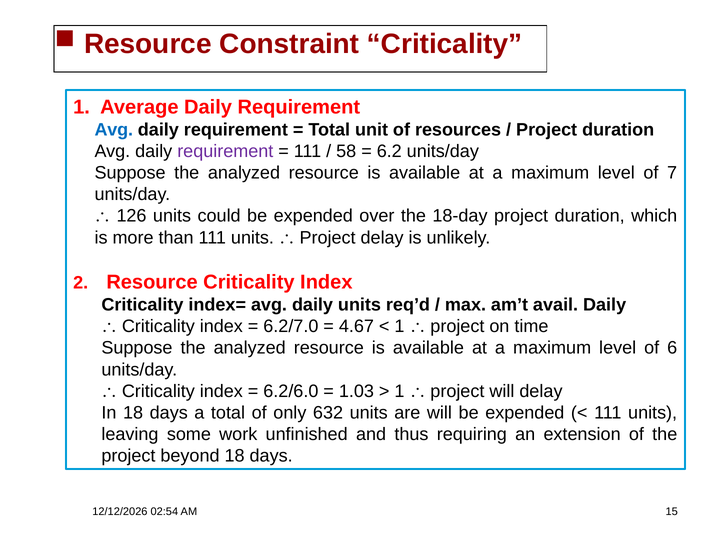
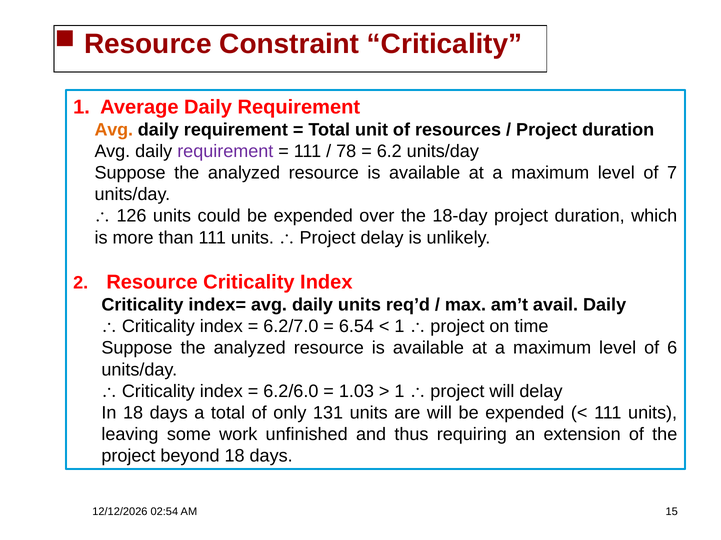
Avg colour: blue -> orange (114, 130)
58: 58 -> 78 (346, 151)
4.67: 4.67 -> 6.54 (356, 327)
632: 632 -> 131 (328, 413)
